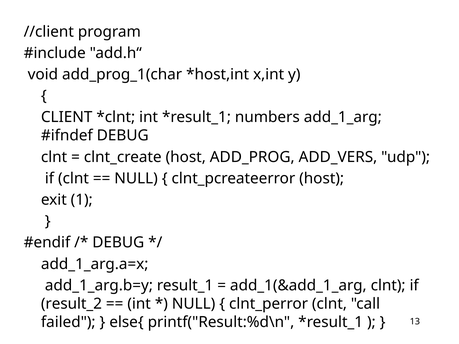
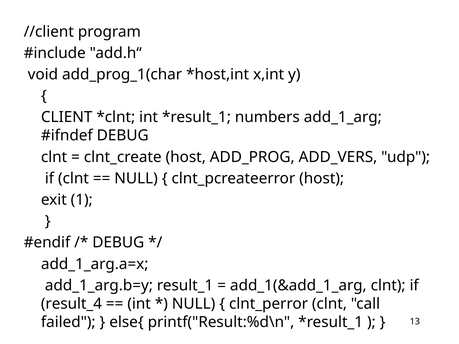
result_2: result_2 -> result_4 (71, 304)
